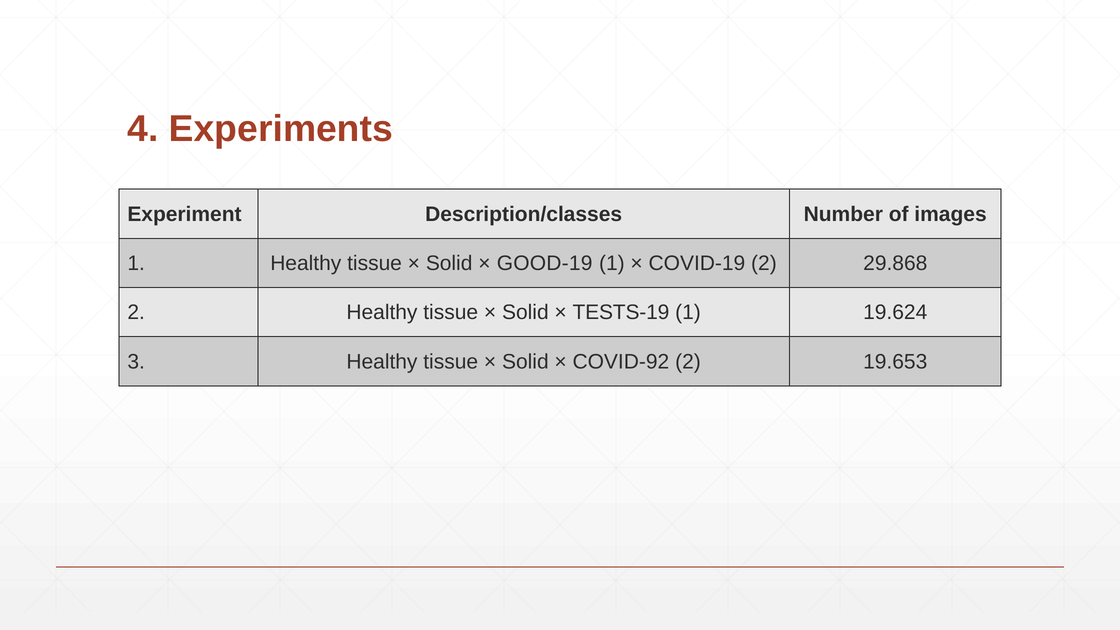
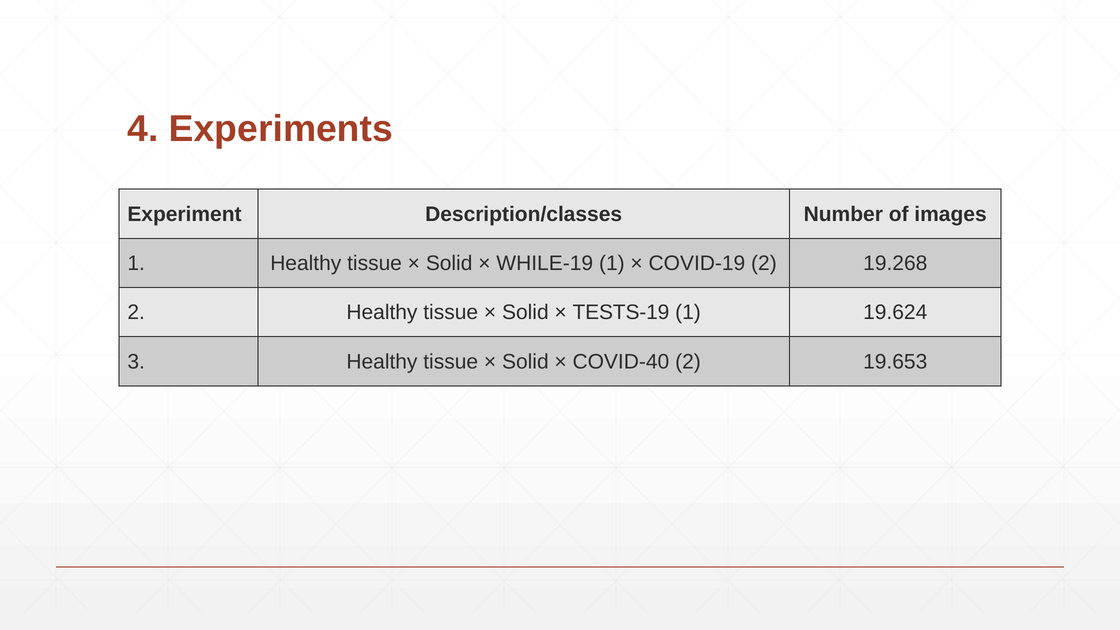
GOOD-19: GOOD-19 -> WHILE-19 (545, 263)
29.868: 29.868 -> 19.268 (895, 263)
COVID-92: COVID-92 -> COVID-40 (621, 362)
